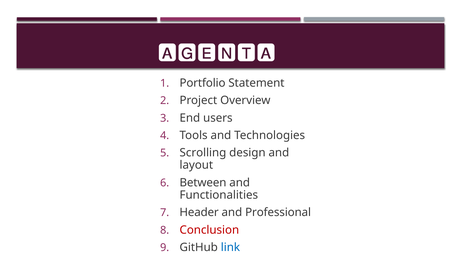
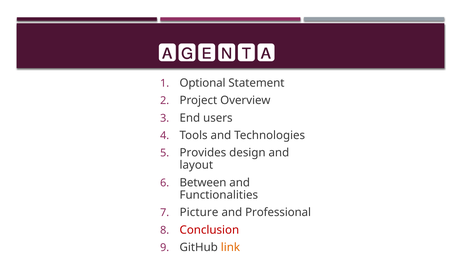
Portfolio: Portfolio -> Optional (203, 83)
Scrolling: Scrolling -> Provides (203, 153)
Header: Header -> Picture (199, 213)
link colour: blue -> orange (230, 248)
